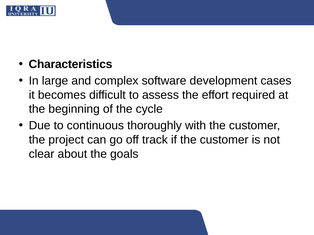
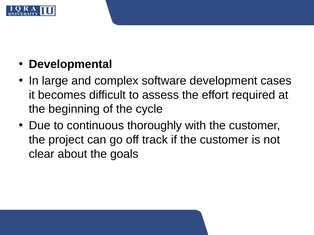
Characteristics: Characteristics -> Developmental (70, 64)
